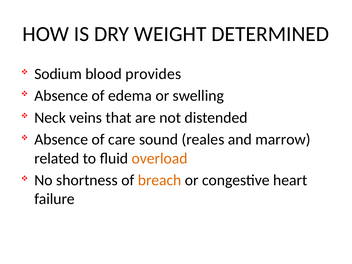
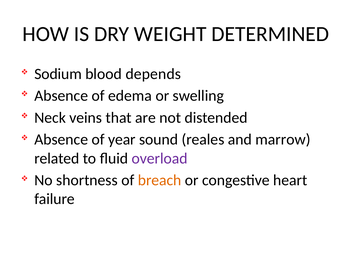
provides: provides -> depends (153, 74)
care: care -> year (122, 140)
overload colour: orange -> purple (160, 158)
